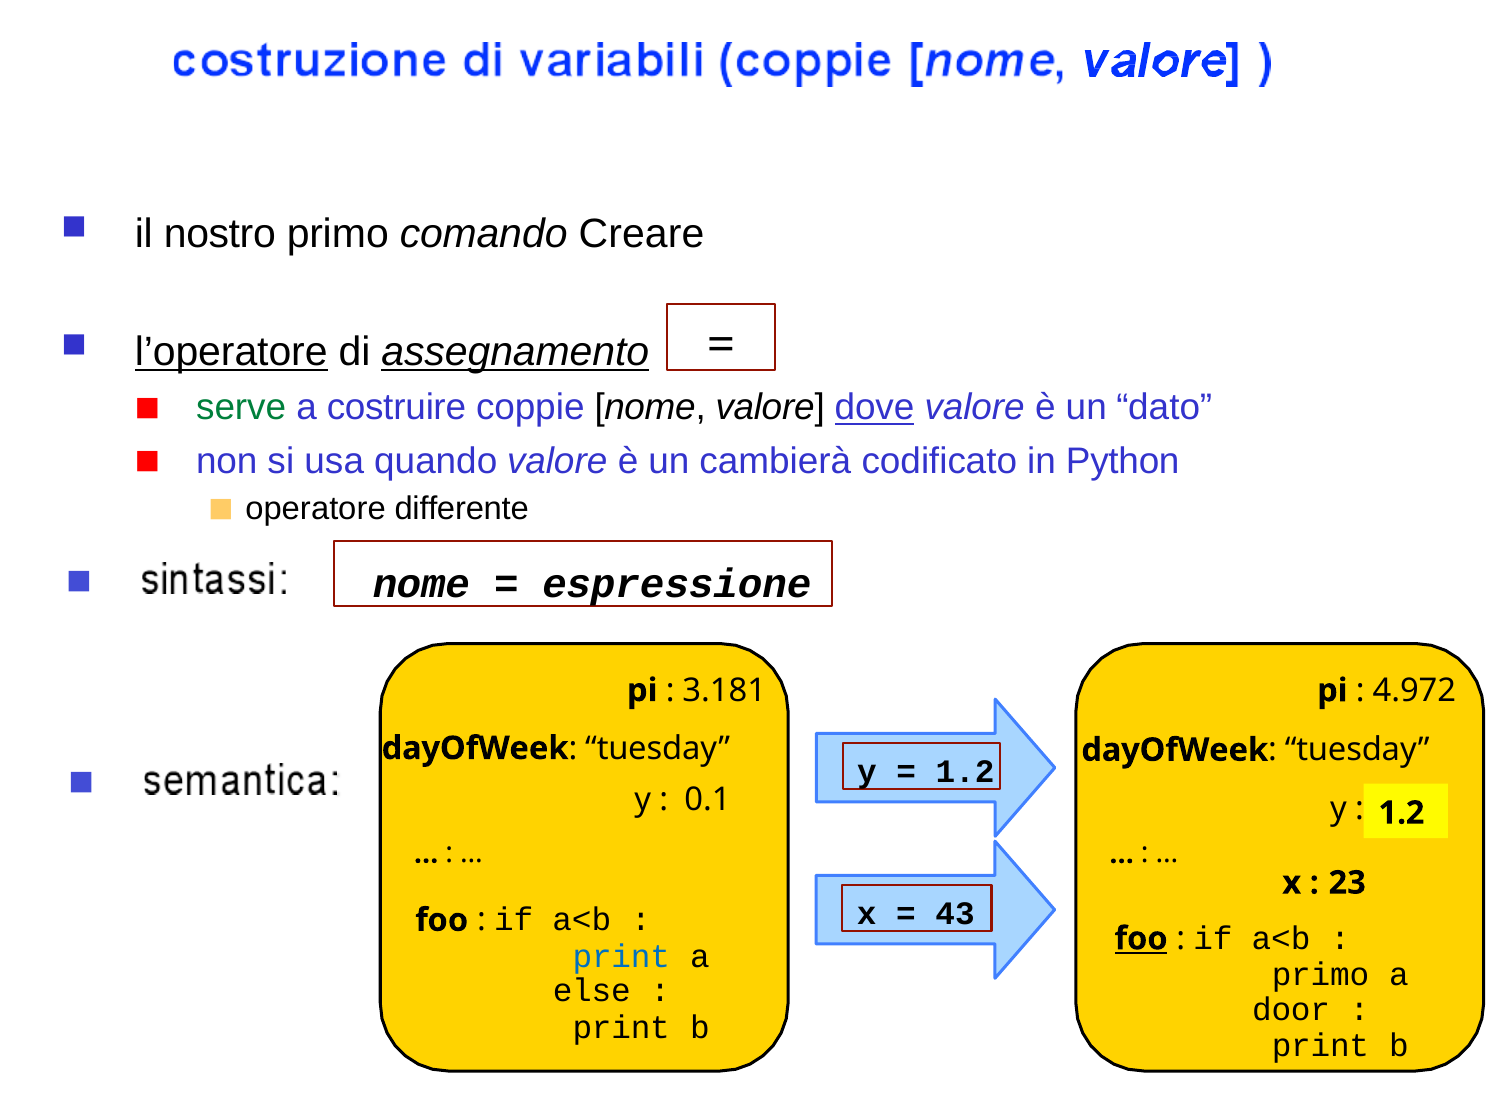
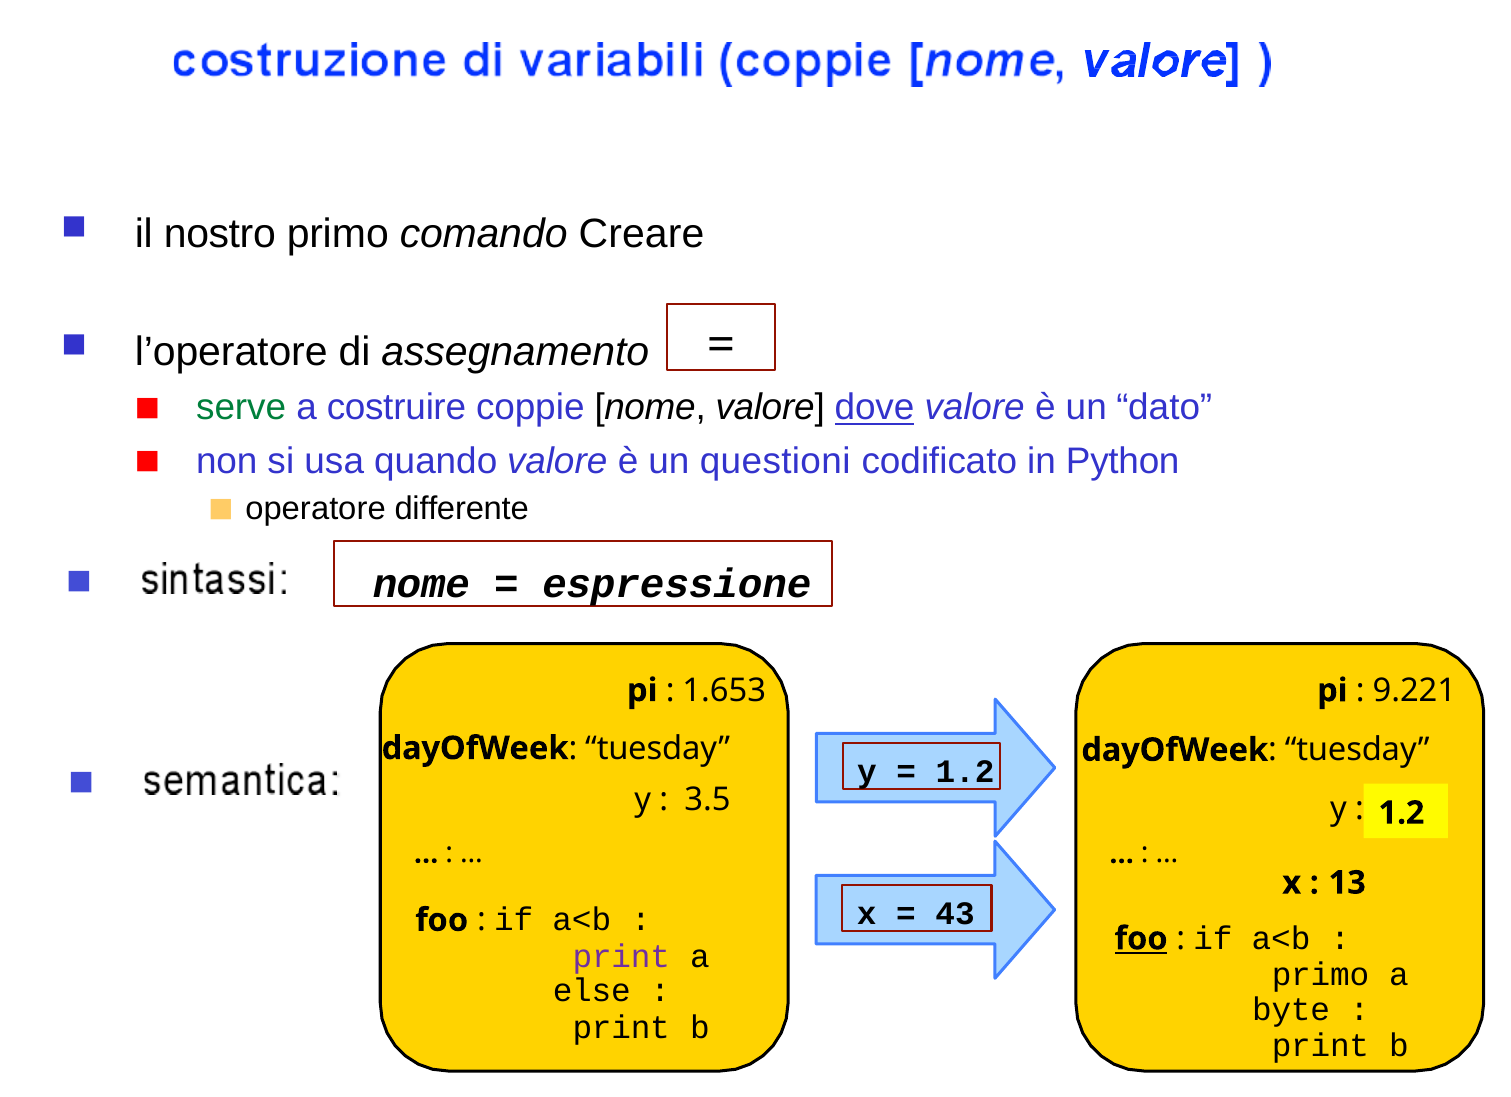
l’operatore underline: present -> none (231, 352)
assegnamento underline: present -> none (515, 352)
cambierà: cambierà -> questioni (775, 461)
3.181: 3.181 -> 1.653 (724, 691)
4.972: 4.972 -> 9.221 (1414, 691)
0.1: 0.1 -> 3.5 (708, 800)
23: 23 -> 13 (1347, 883)
print colour: blue -> purple (621, 957)
door: door -> byte (1291, 1010)
